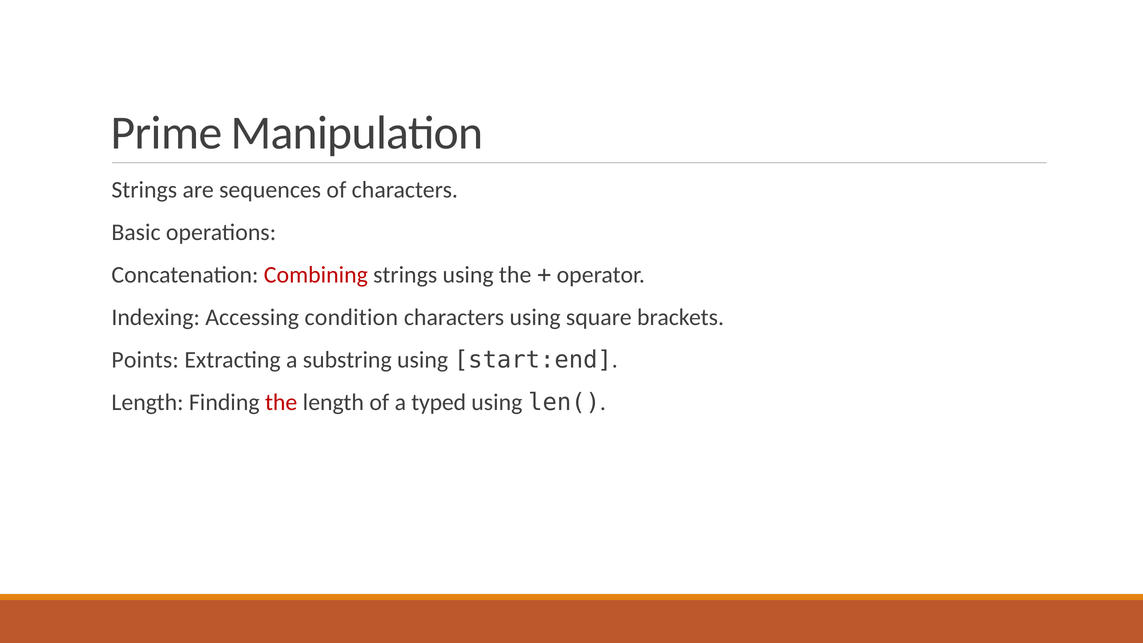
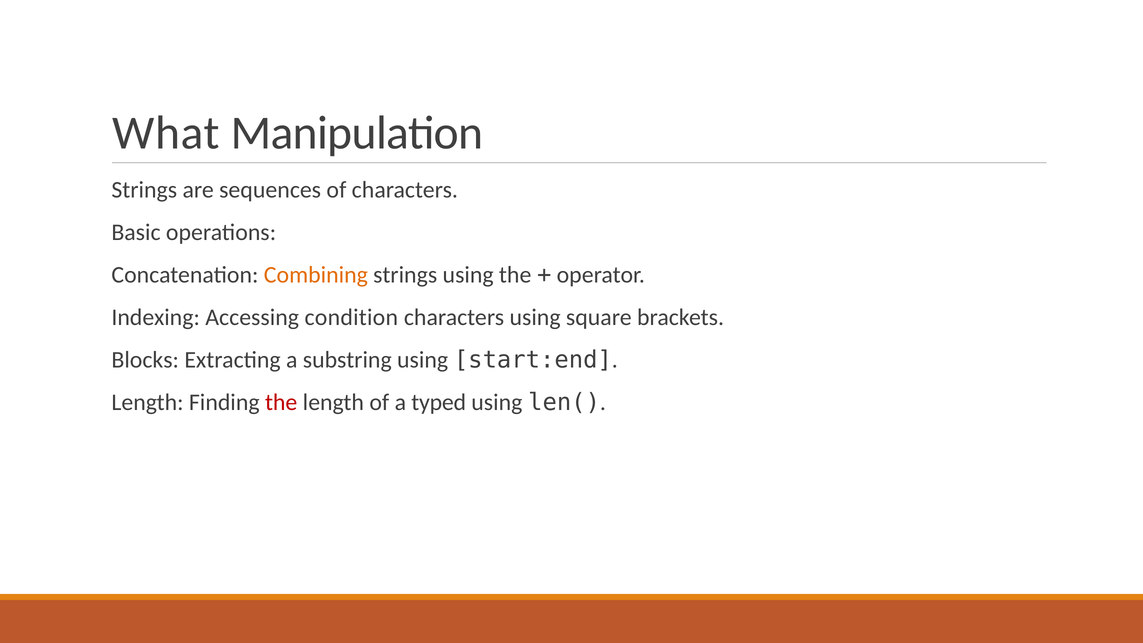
Prime: Prime -> What (166, 133)
Combining colour: red -> orange (316, 275)
Points: Points -> Blocks (145, 360)
